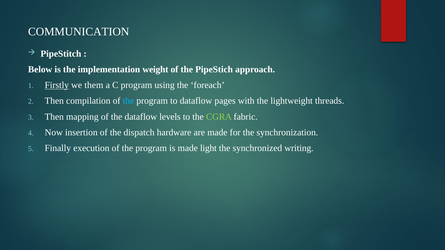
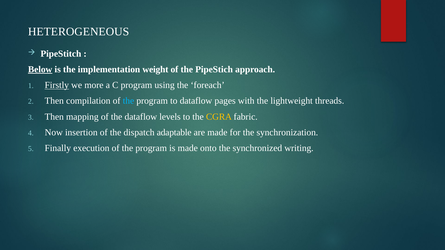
COMMUNICATION: COMMUNICATION -> HETEROGENEOUS (79, 32)
Below underline: none -> present (40, 69)
them: them -> more (94, 85)
CGRA colour: light green -> yellow (219, 117)
hardware: hardware -> adaptable (174, 133)
light: light -> onto (208, 148)
